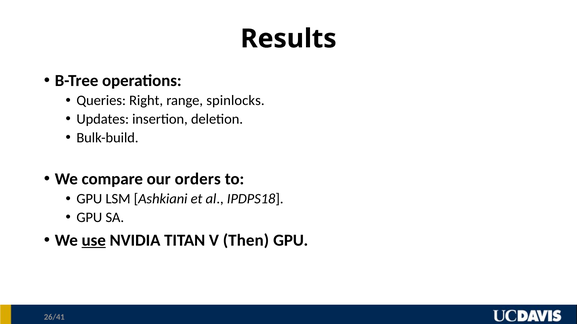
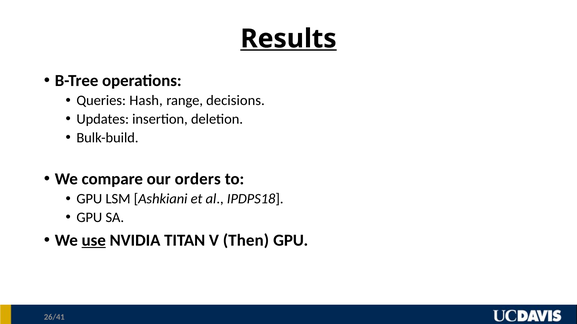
Results underline: none -> present (288, 39)
Right: Right -> Hash (146, 101)
spinlocks: spinlocks -> decisions (235, 101)
